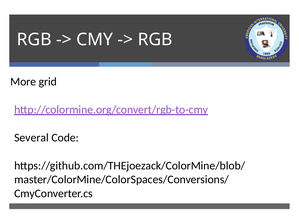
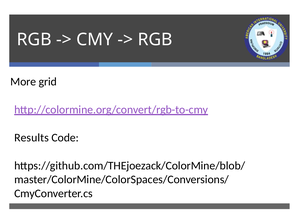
Several: Several -> Results (31, 138)
